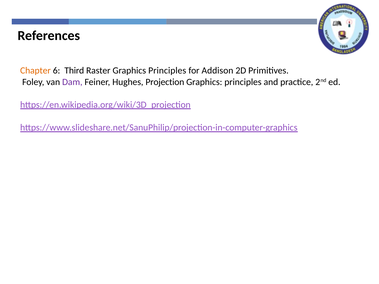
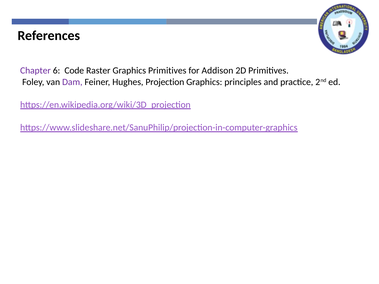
Chapter colour: orange -> purple (35, 71)
Third: Third -> Code (74, 71)
Raster Graphics Principles: Principles -> Primitives (167, 71)
